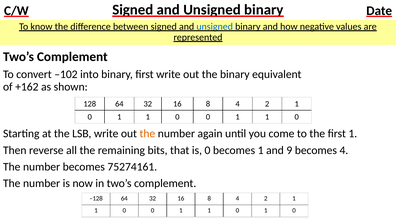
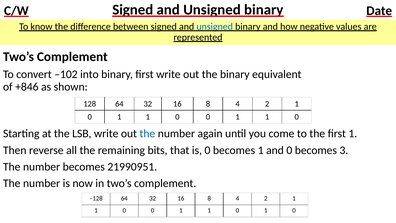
+162: +162 -> +846 (27, 87)
the colour: orange -> blue (147, 133)
and 9: 9 -> 0 (289, 150)
becomes 4: 4 -> 3 (344, 150)
75274161: 75274161 -> 21990951 (132, 167)
